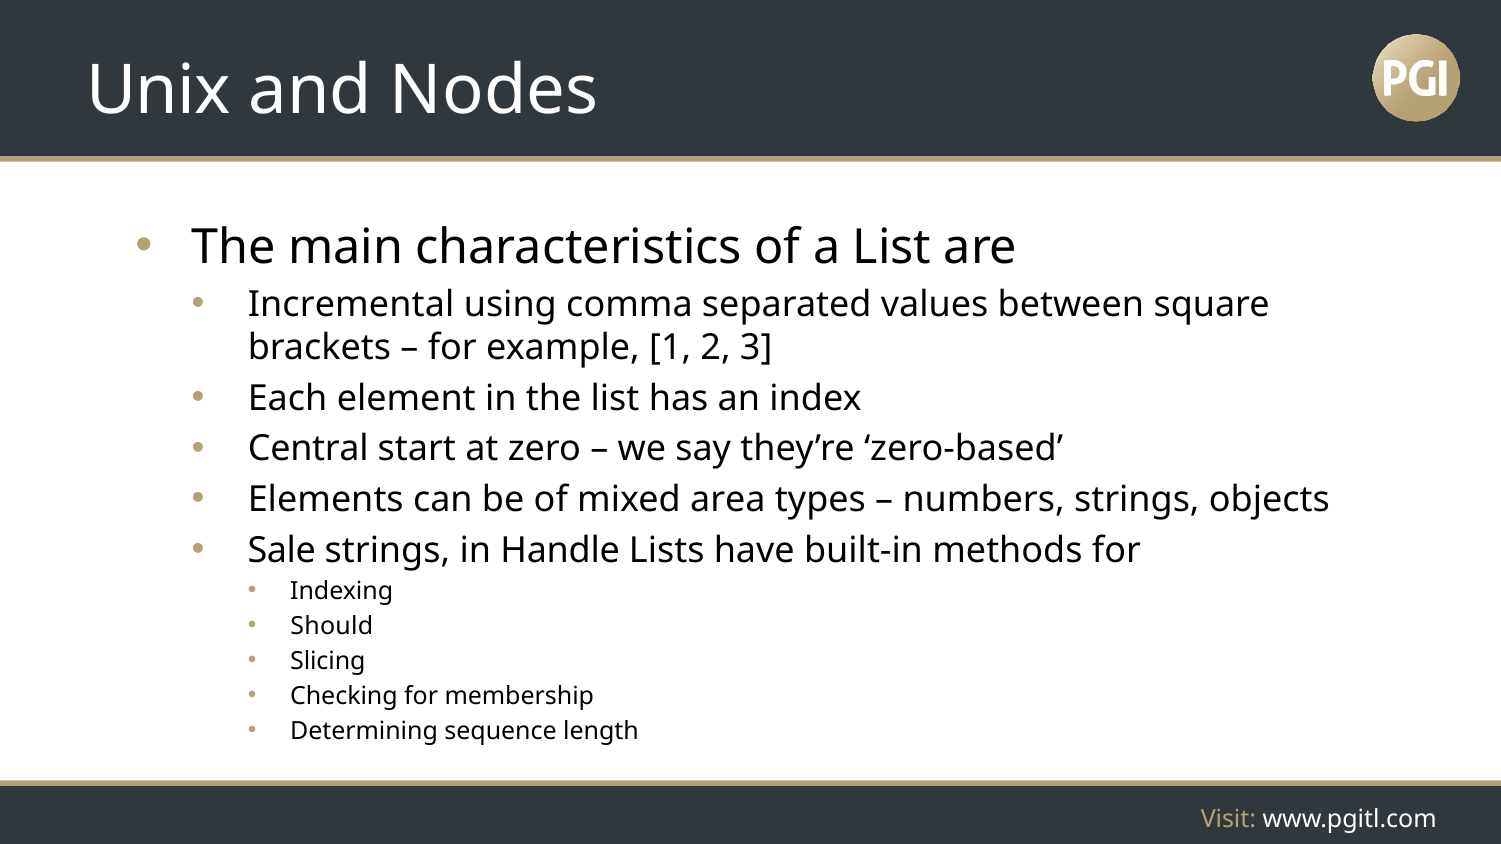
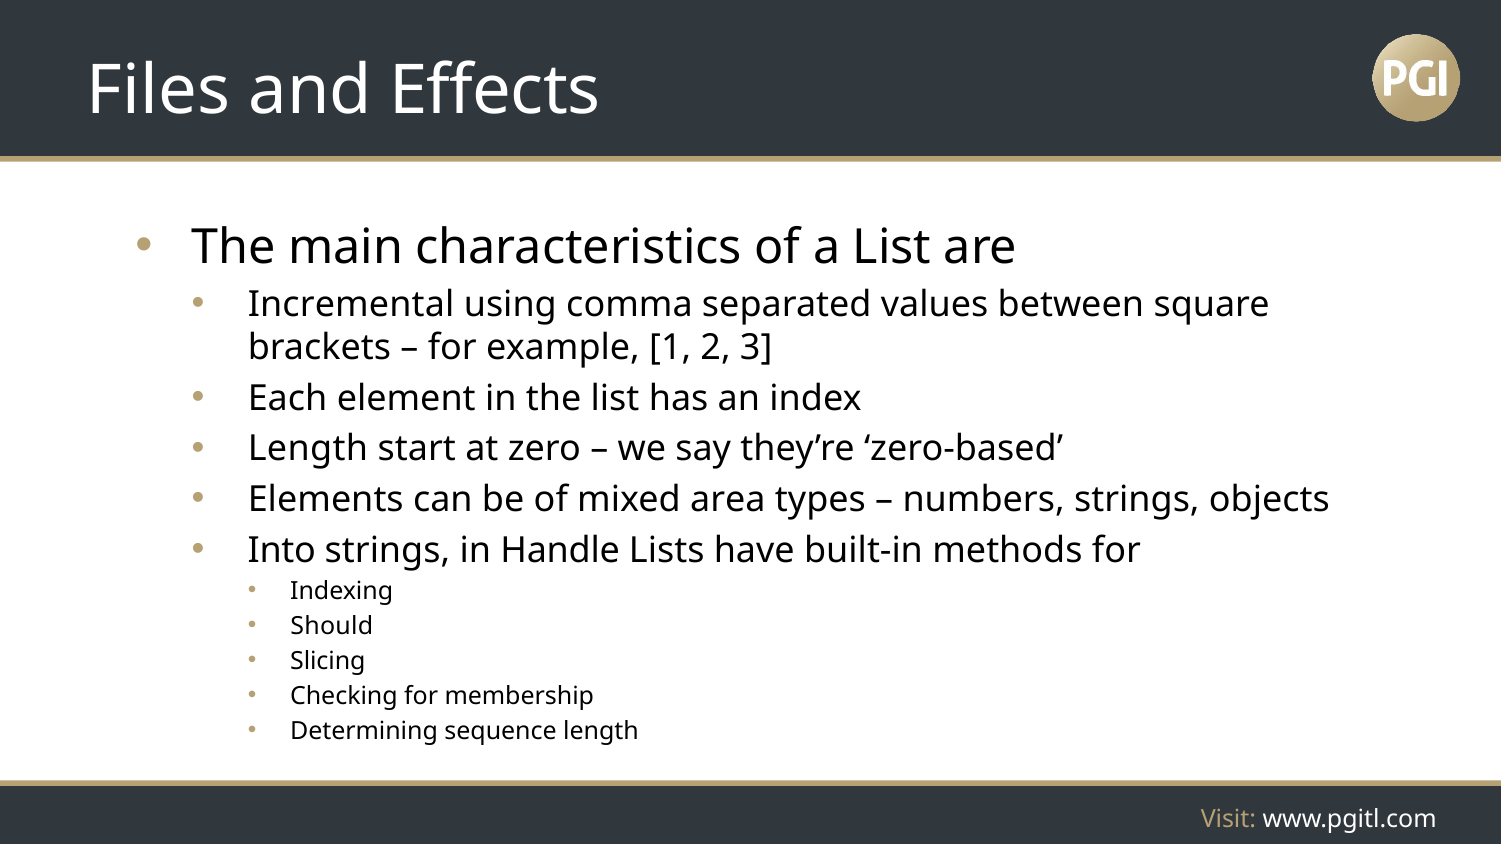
Unix: Unix -> Files (158, 91)
Nodes: Nodes -> Effects (495, 91)
Central: Central -> Length (308, 449)
Sale: Sale -> Into (282, 550)
